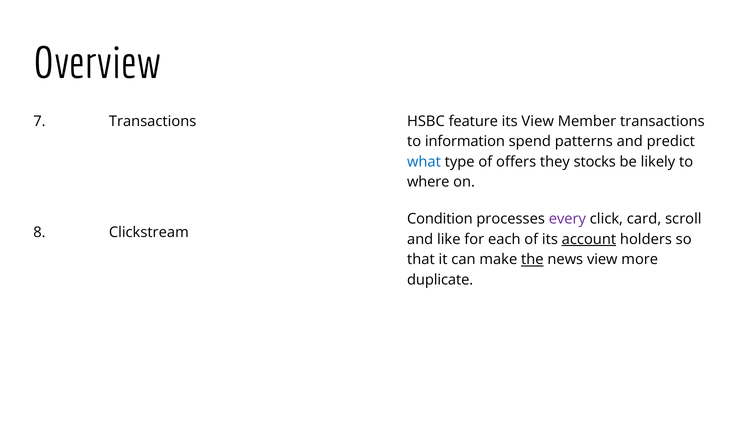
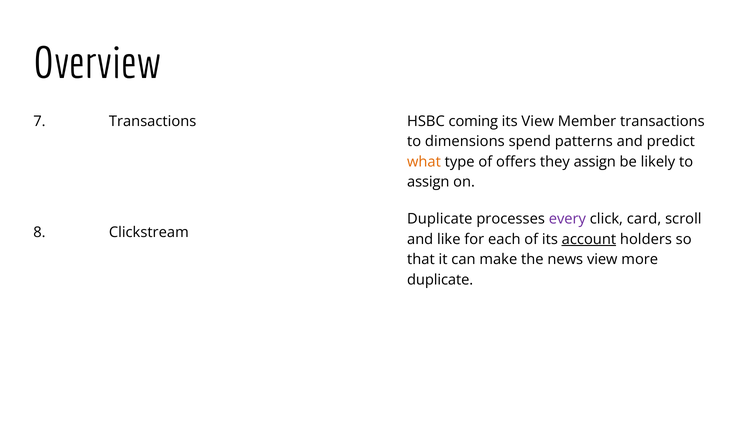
feature: feature -> coming (473, 121)
information: information -> dimensions (465, 142)
what colour: blue -> orange (424, 162)
they stocks: stocks -> assign (595, 162)
where: where -> assign (428, 182)
Condition: Condition -> Duplicate (440, 219)
the underline: present -> none (532, 260)
